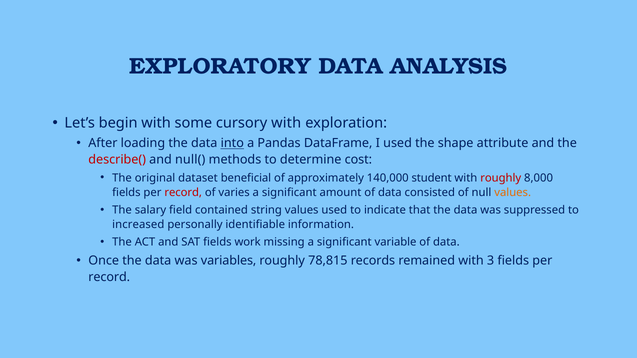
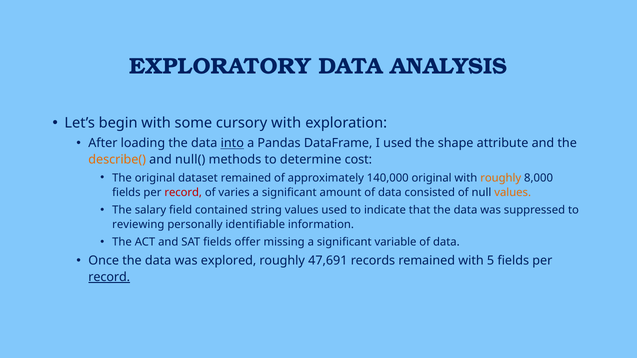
describe( colour: red -> orange (117, 160)
dataset beneficial: beneficial -> remained (246, 178)
140,000 student: student -> original (432, 178)
roughly colour: red -> orange (501, 178)
increased: increased -> reviewing (138, 225)
work: work -> offer (248, 242)
variables: variables -> explored (229, 261)
78,815: 78,815 -> 47,691 (328, 261)
3: 3 -> 5 (491, 261)
record underline: none -> present (109, 277)
